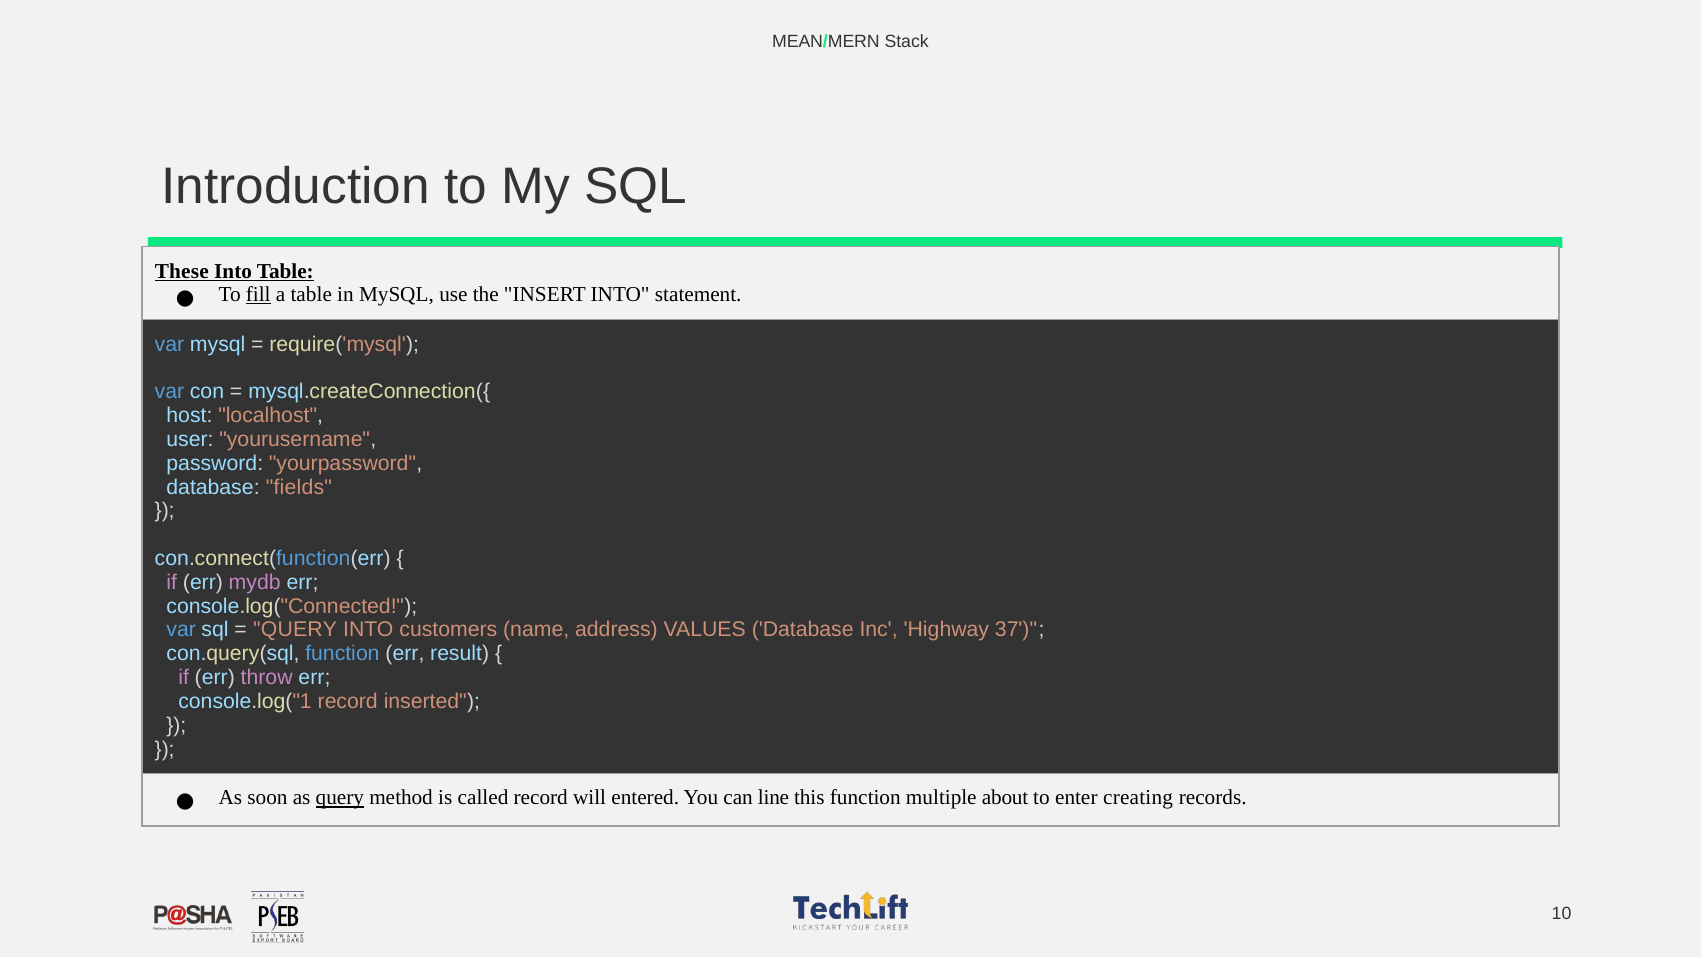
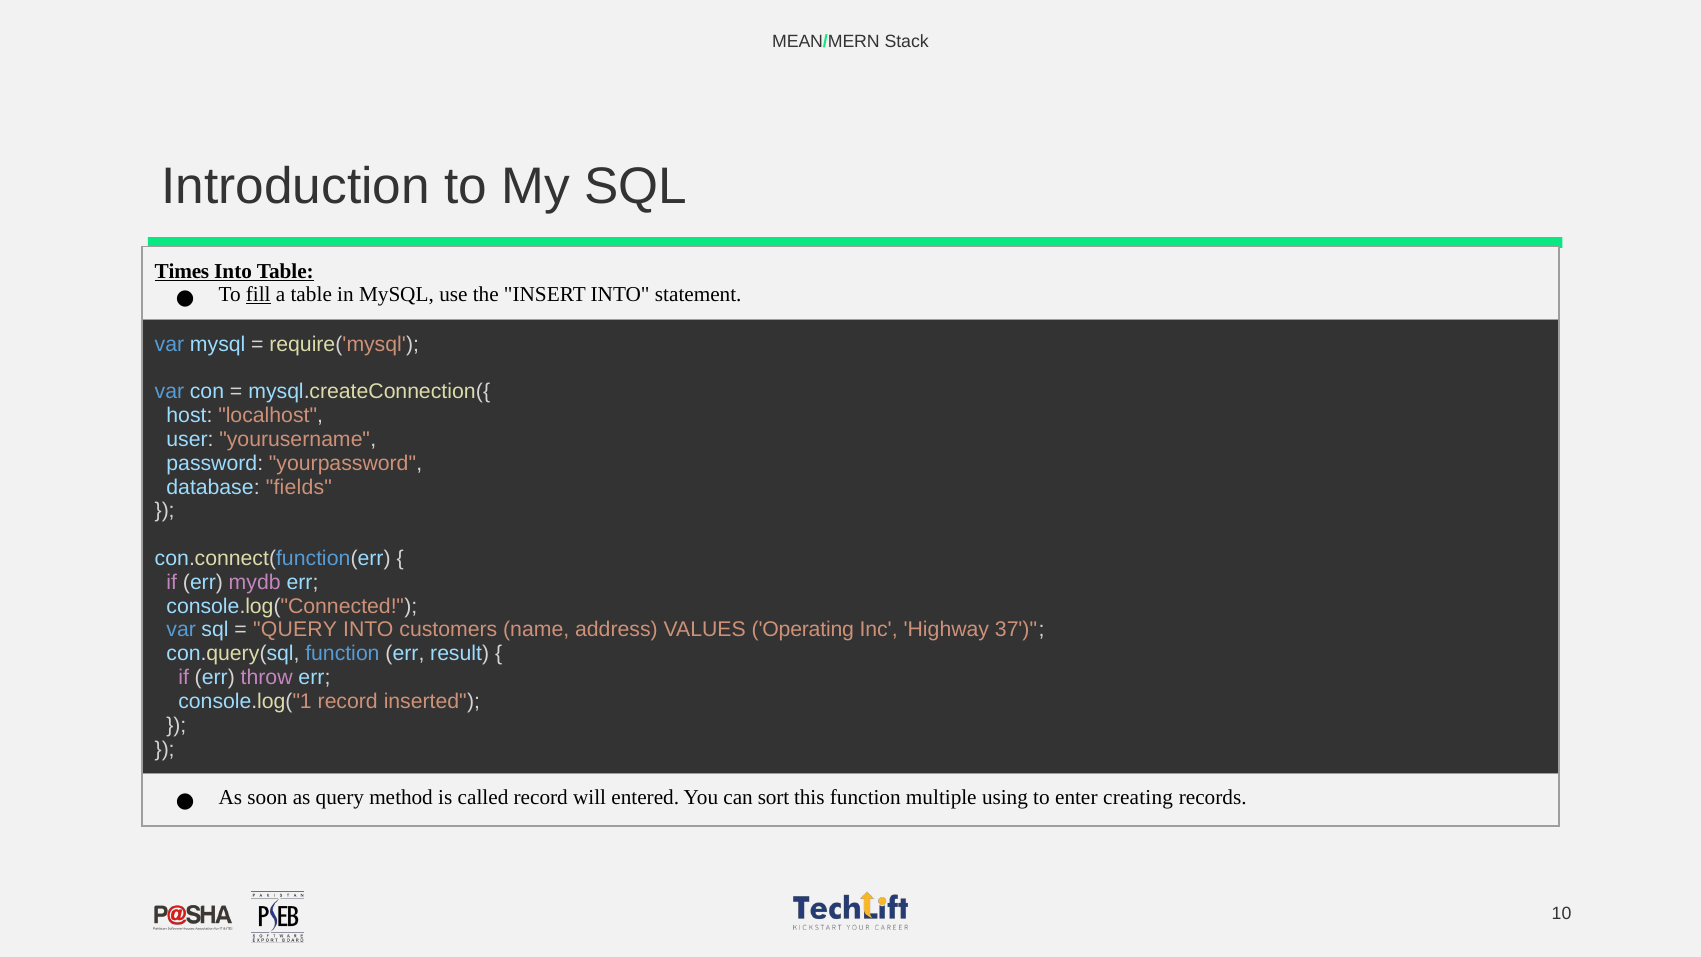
These: These -> Times (182, 271)
VALUES Database: Database -> Operating (803, 630)
query underline: present -> none (340, 798)
line: line -> sort (774, 798)
about: about -> using (1005, 798)
